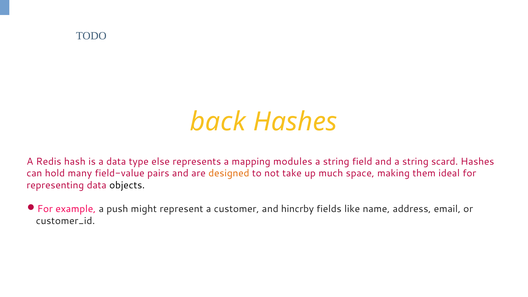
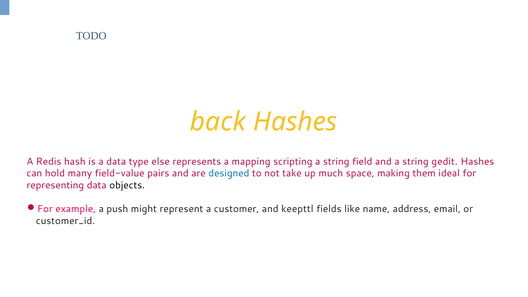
modules: modules -> scripting (293, 162)
scard: scard -> gedit (445, 162)
designed colour: orange -> blue (229, 173)
hincrby: hincrby -> keepttl (297, 209)
